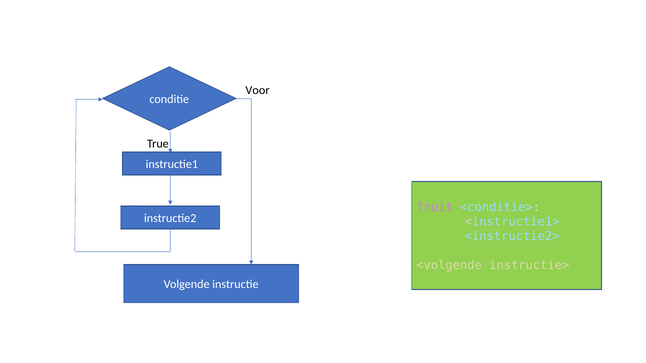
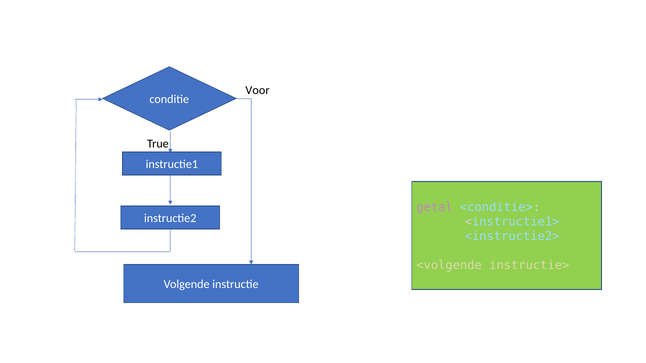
fruit: fruit -> getal (435, 207)
